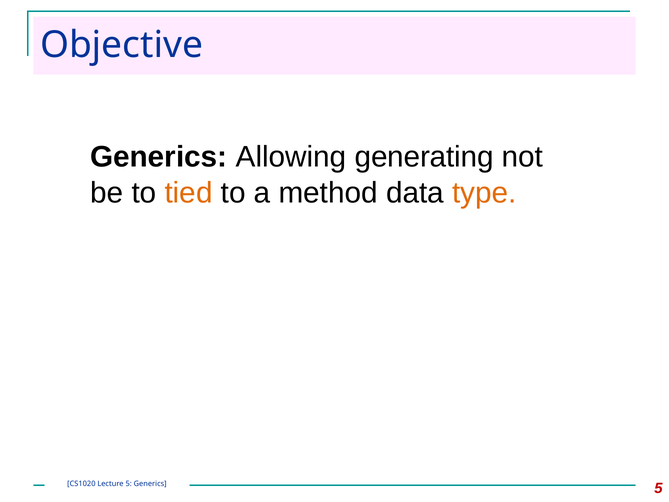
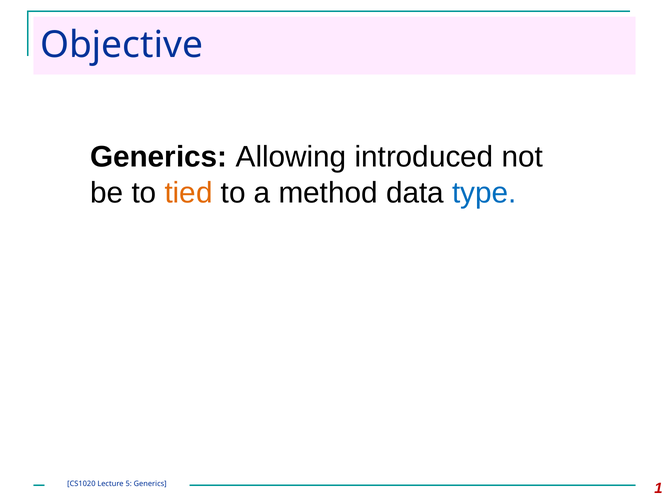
generating: generating -> introduced (424, 157)
type colour: orange -> blue (484, 193)
Generics 5: 5 -> 1 (658, 488)
